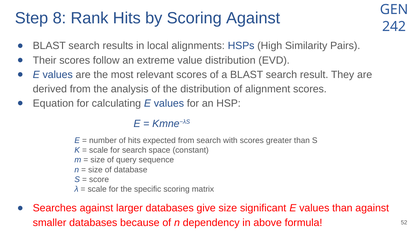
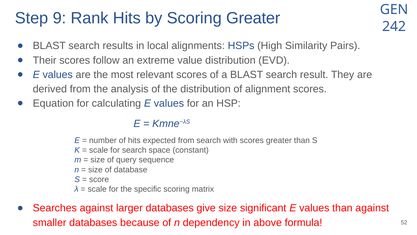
8: 8 -> 9 (59, 18)
Scoring Against: Against -> Greater (253, 18)
